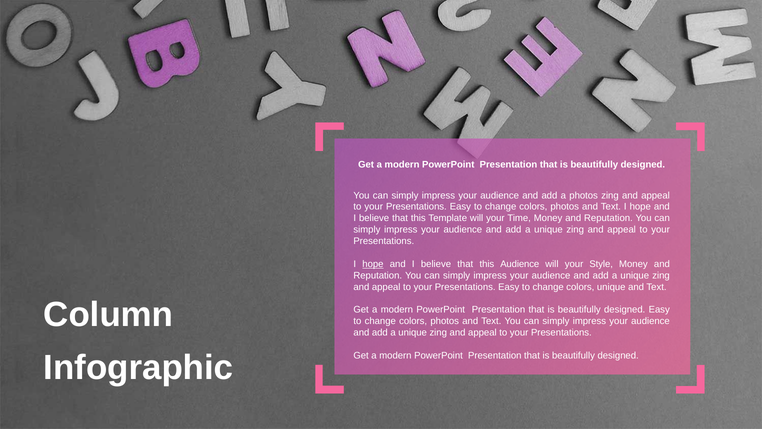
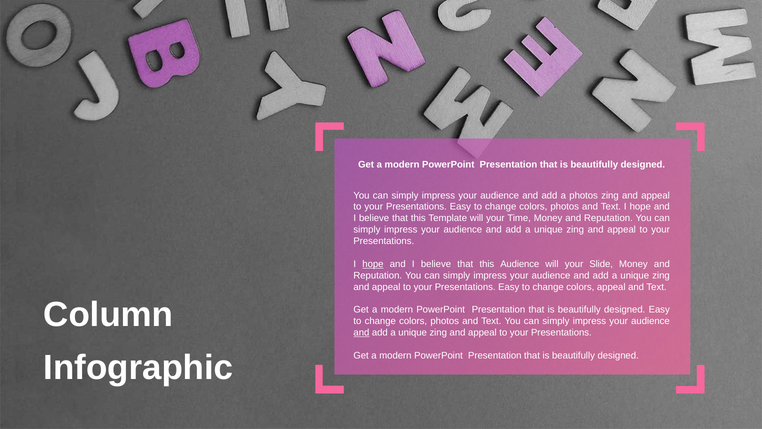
Style: Style -> Slide (601, 264)
colors unique: unique -> appeal (611, 287)
and underline: none -> present (361, 332)
